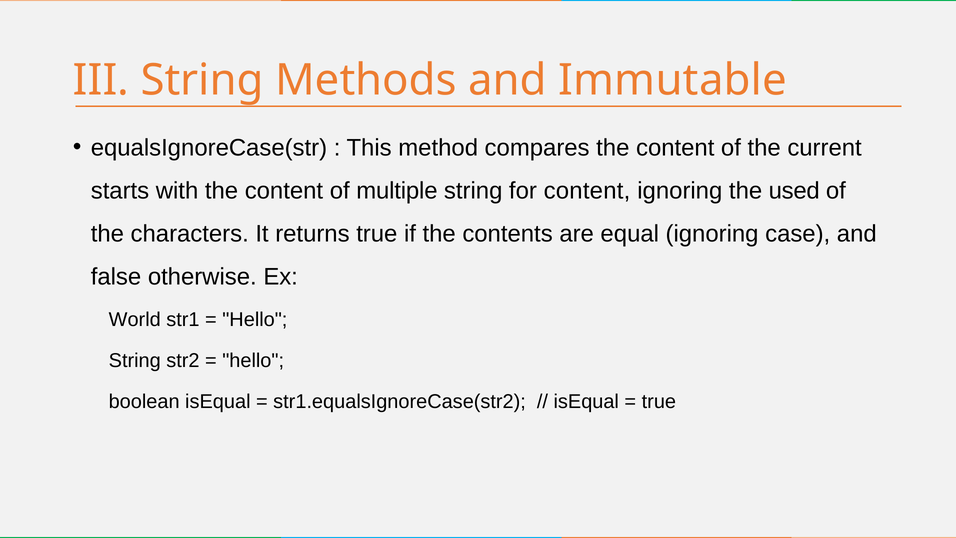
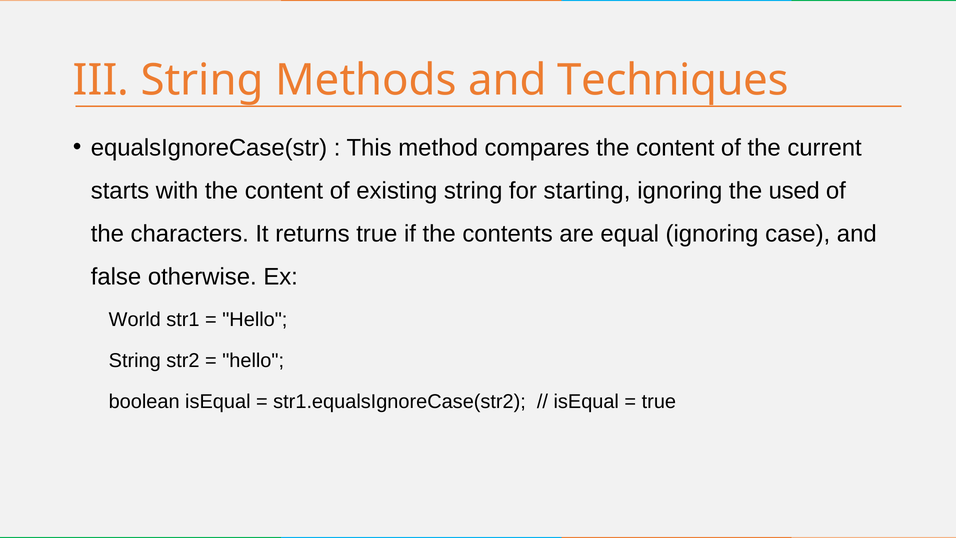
Immutable: Immutable -> Techniques (673, 80)
multiple: multiple -> existing (397, 191)
for content: content -> starting (587, 191)
